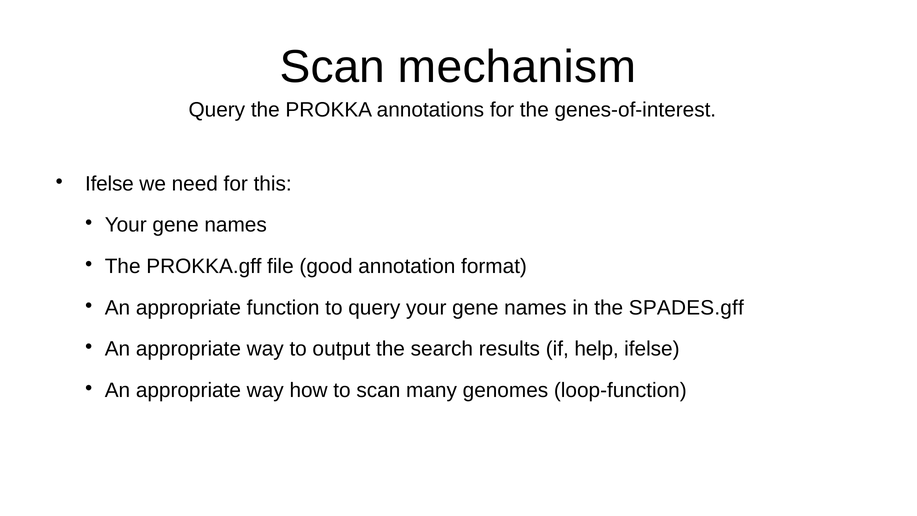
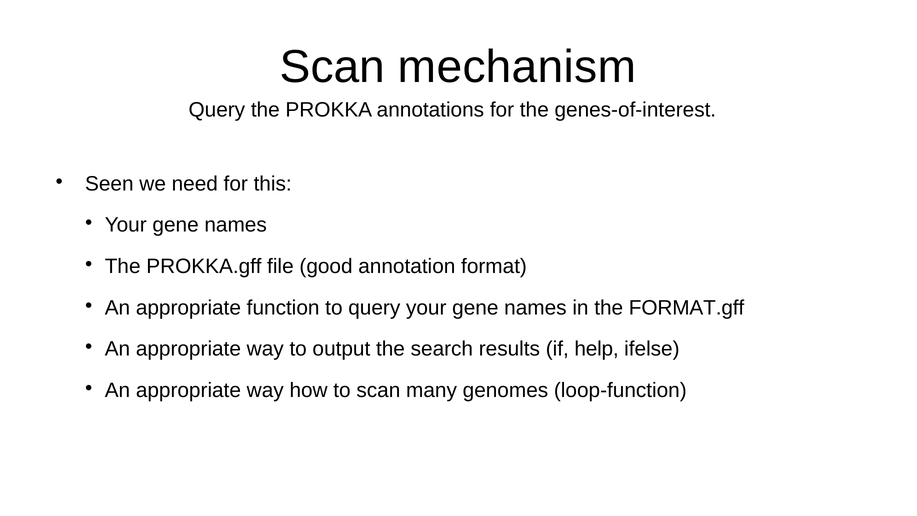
Ifelse: Ifelse -> Seen (109, 184)
SPADES.gff: SPADES.gff -> FORMAT.gff (687, 308)
